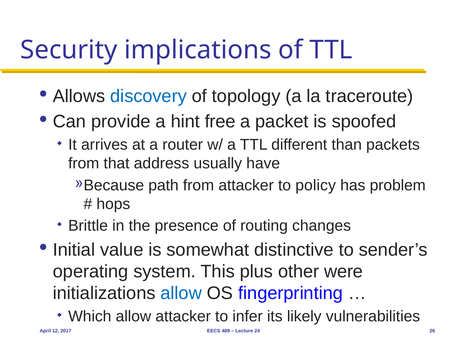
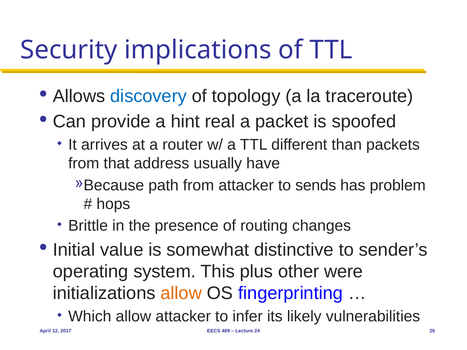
free: free -> real (220, 122)
policy: policy -> sends (316, 185)
allow colour: blue -> orange (181, 293)
